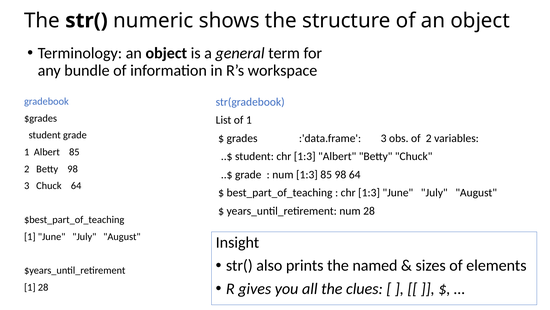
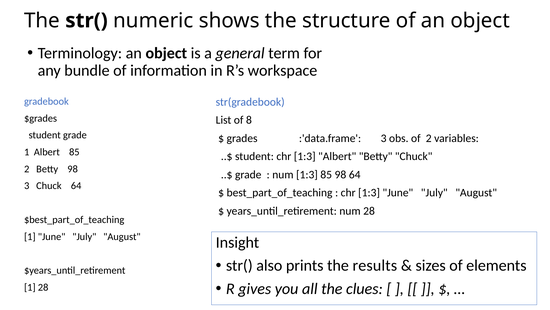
of 1: 1 -> 8 (249, 120)
named: named -> results (375, 265)
